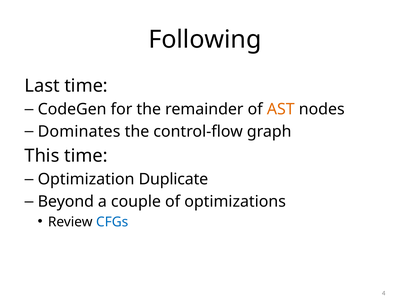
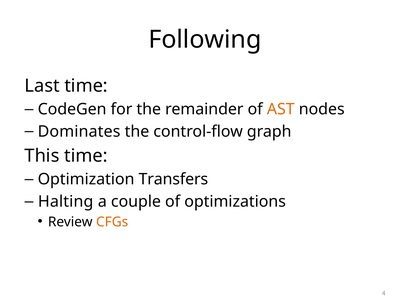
Duplicate: Duplicate -> Transfers (173, 180)
Beyond: Beyond -> Halting (66, 202)
CFGs colour: blue -> orange (112, 222)
